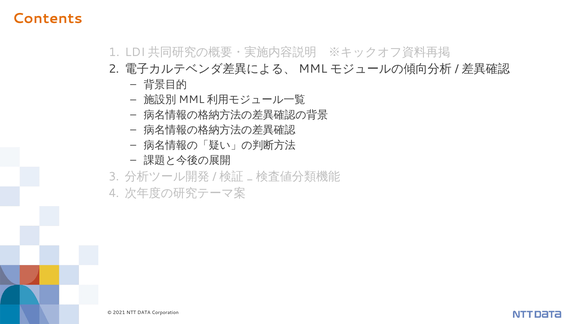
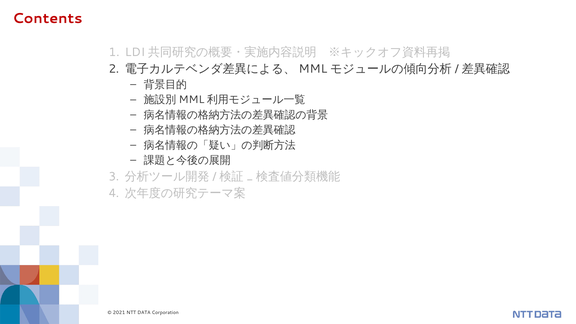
Contents colour: orange -> red (47, 18)
